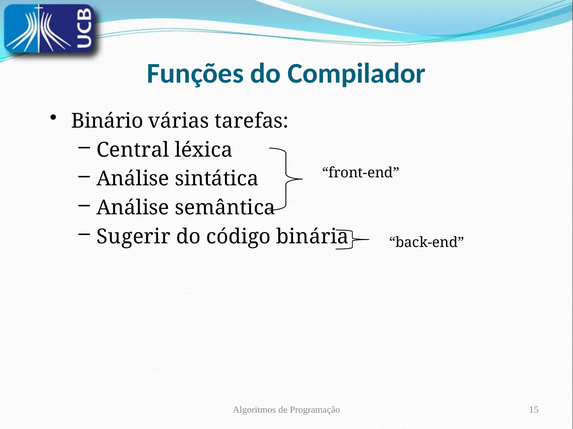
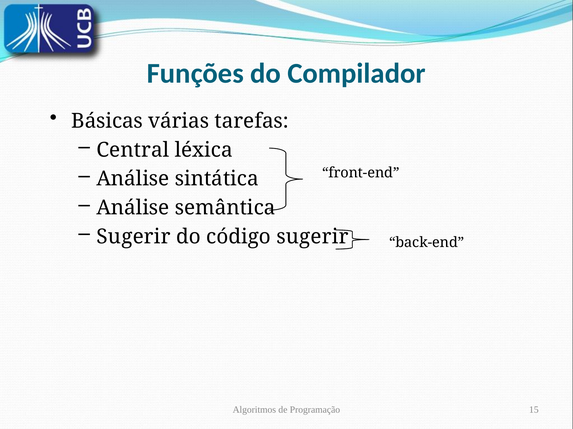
Binário: Binário -> Básicas (107, 121)
código binária: binária -> sugerir (312, 237)
